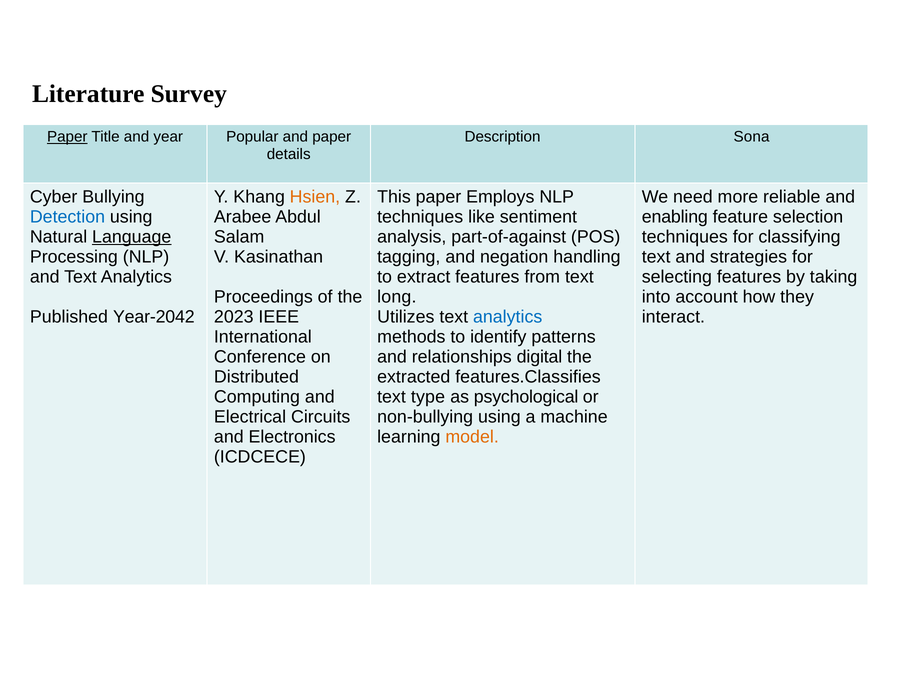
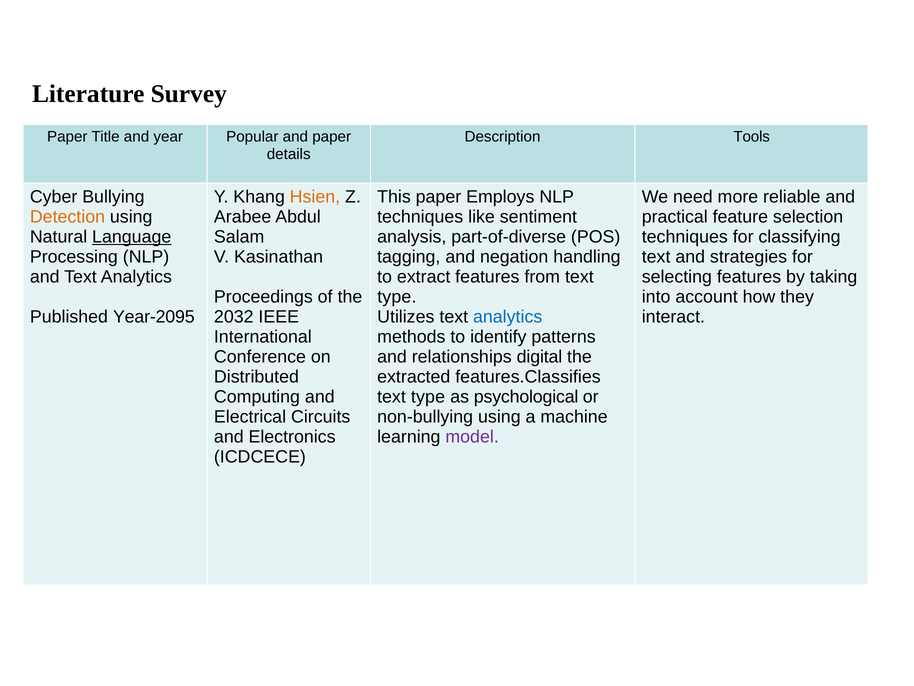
Paper underline: present -> none (67, 137)
Sona: Sona -> Tools (752, 137)
Detection colour: blue -> orange (67, 217)
enabling: enabling -> practical (675, 217)
part-of-against: part-of-against -> part-of-diverse (509, 237)
long: long -> type (397, 297)
Year-2042: Year-2042 -> Year-2095 (154, 317)
2023: 2023 -> 2032 (234, 317)
model colour: orange -> purple (472, 436)
